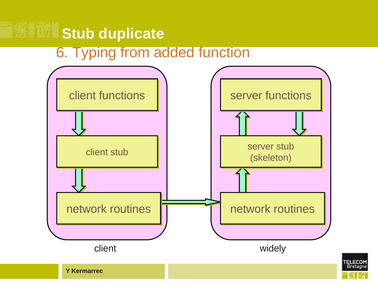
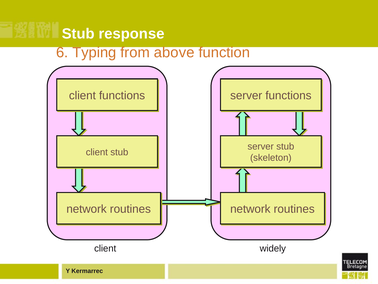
duplicate: duplicate -> response (132, 34)
added: added -> above (174, 53)
